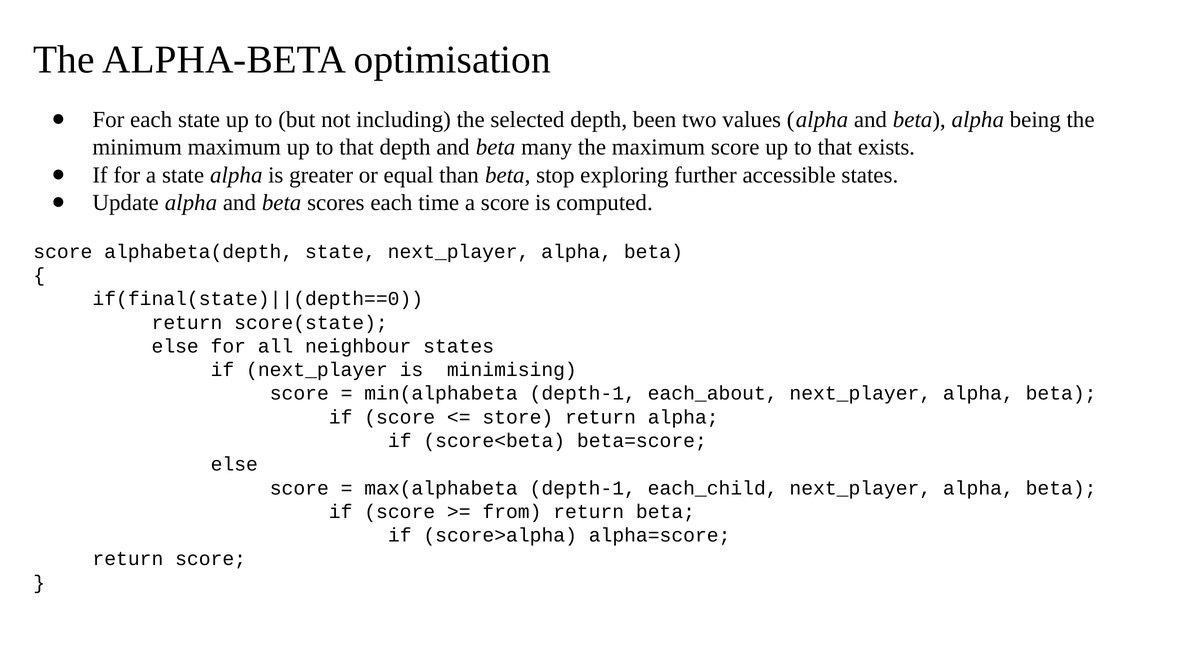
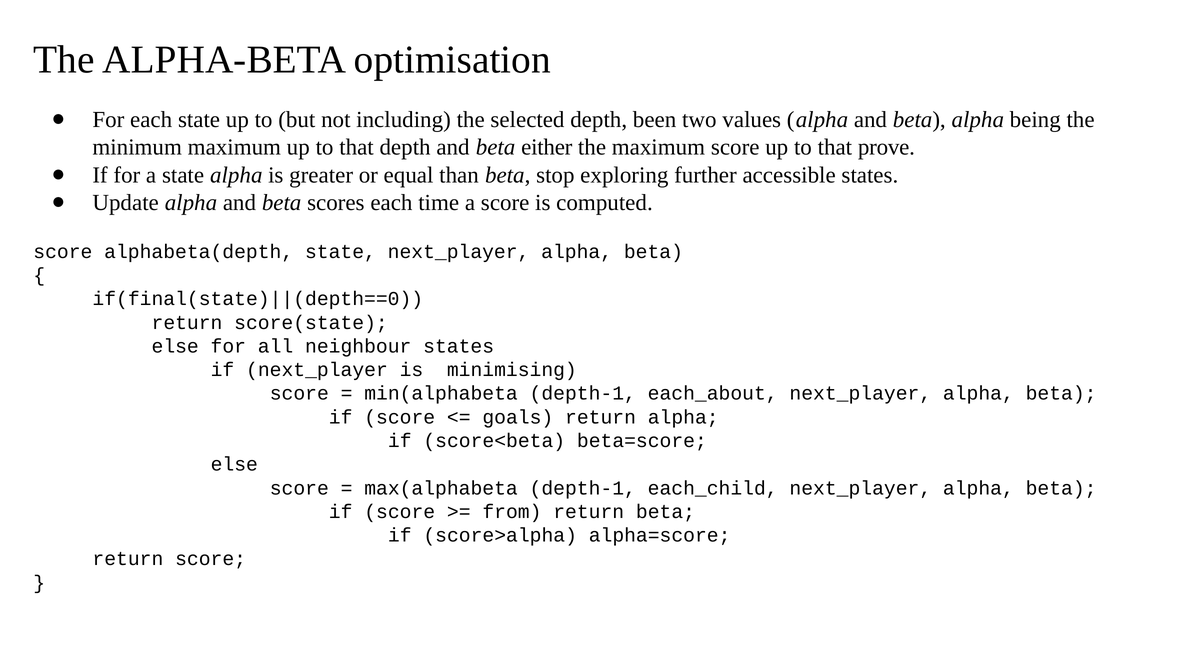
many: many -> either (547, 147)
exists: exists -> prove (886, 147)
store: store -> goals (518, 417)
